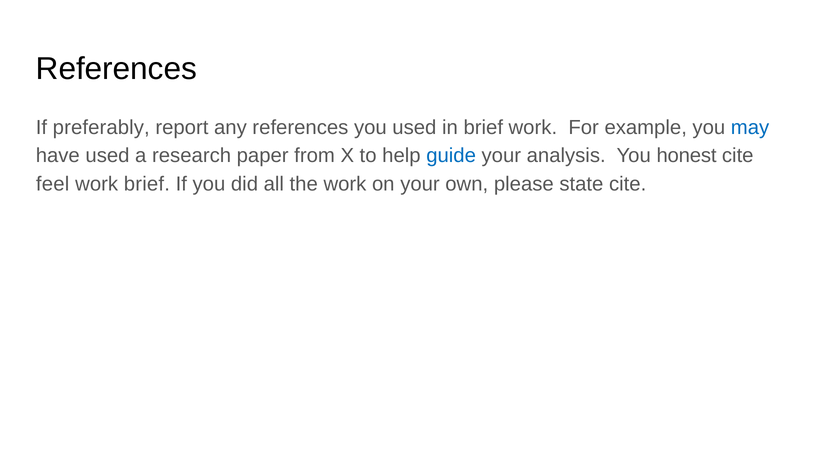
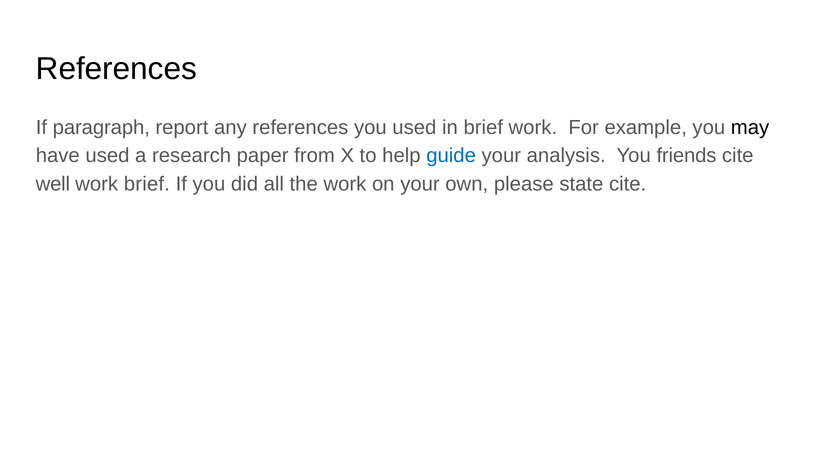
preferably: preferably -> paragraph (101, 128)
may colour: blue -> black (750, 128)
honest: honest -> friends (686, 156)
feel: feel -> well (53, 184)
